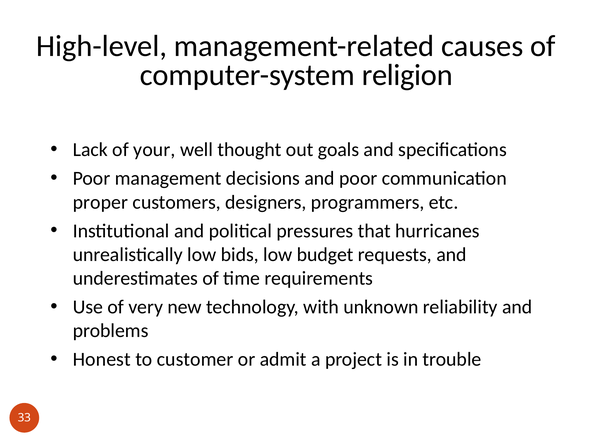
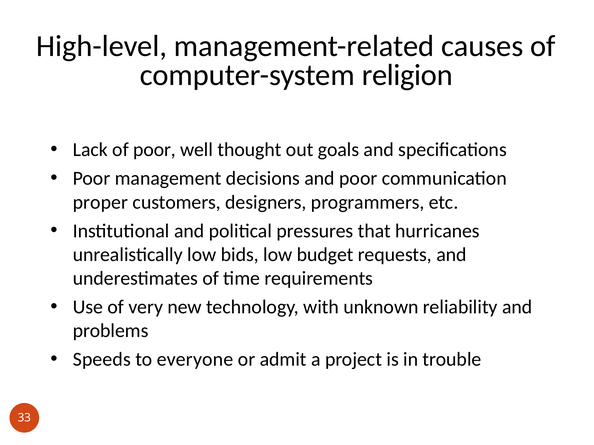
of your: your -> poor (155, 150)
Honest: Honest -> Speeds (102, 360)
customer: customer -> everyone (195, 360)
